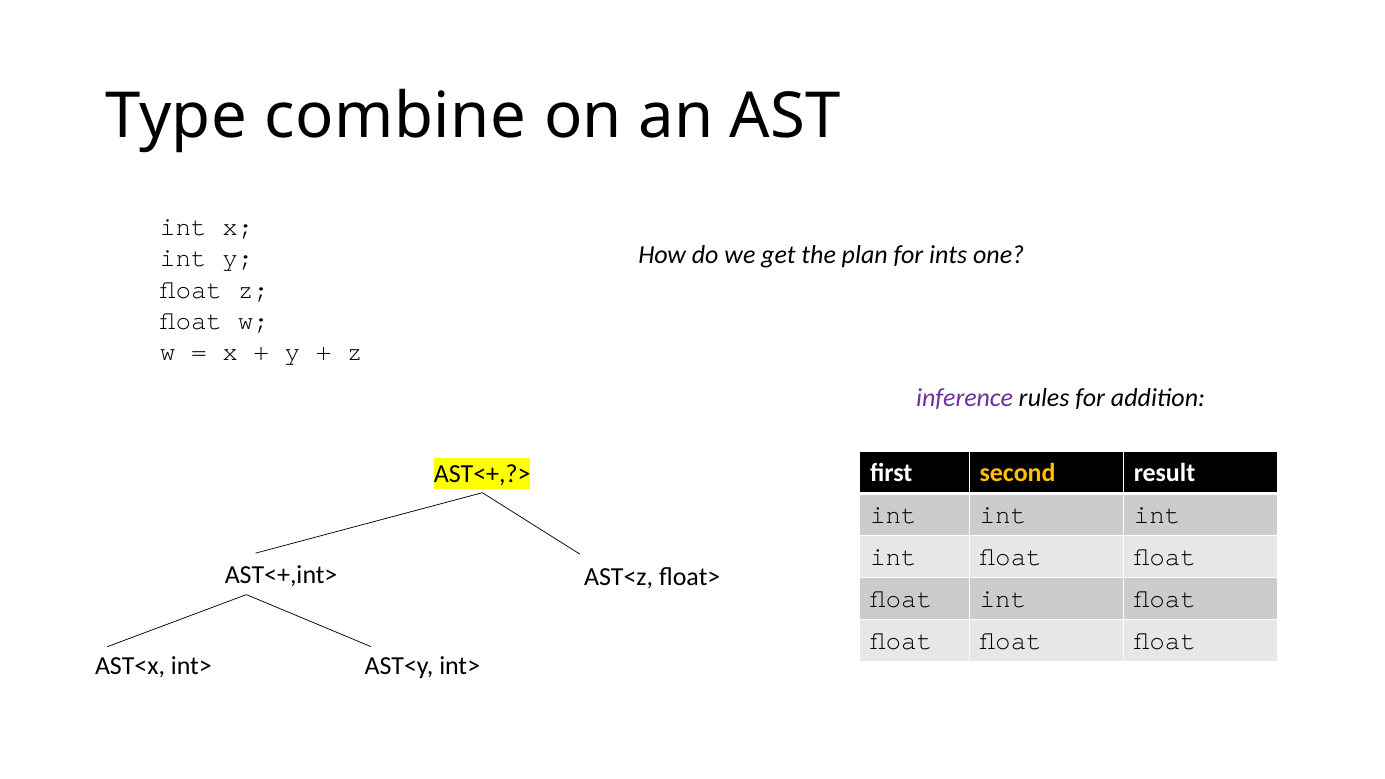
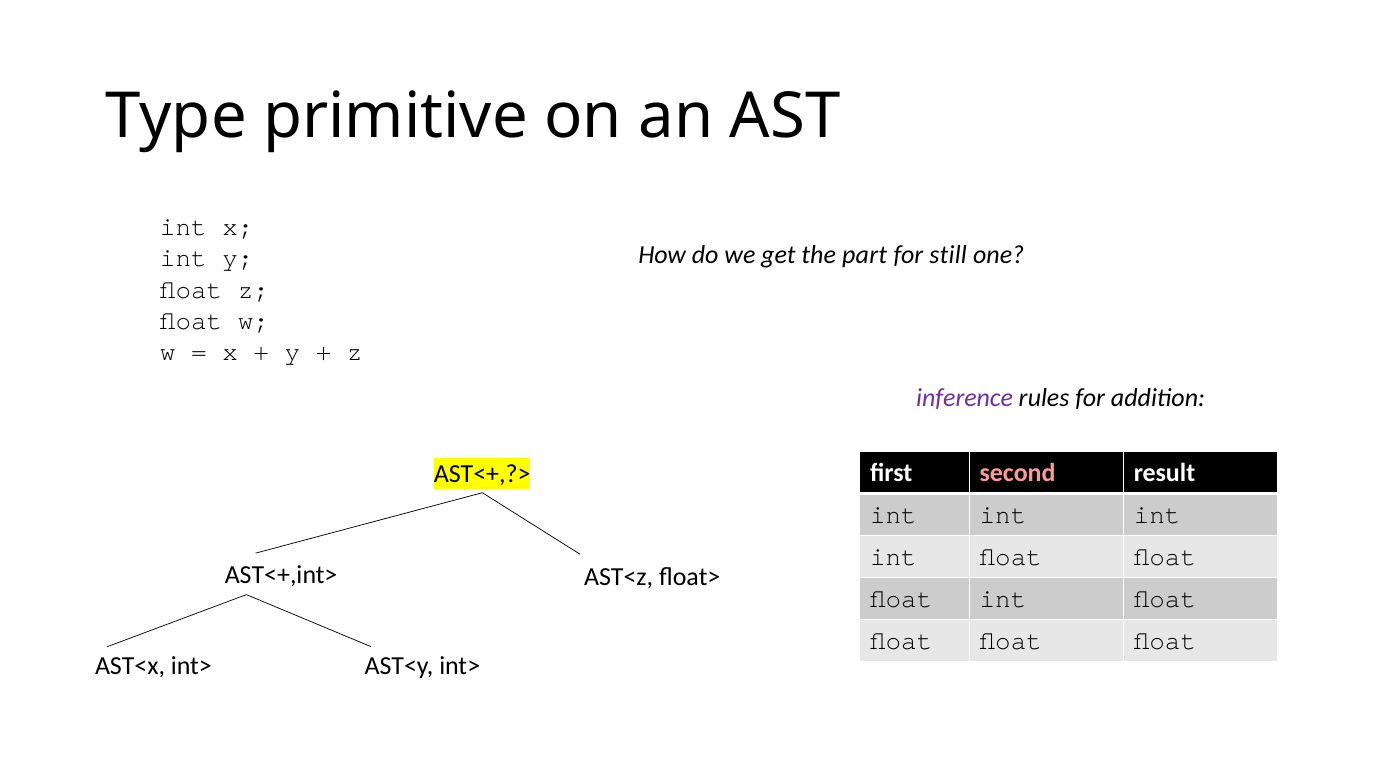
combine: combine -> primitive (396, 116)
plan: plan -> part (865, 255)
ints: ints -> still (948, 255)
second colour: yellow -> pink (1018, 473)
